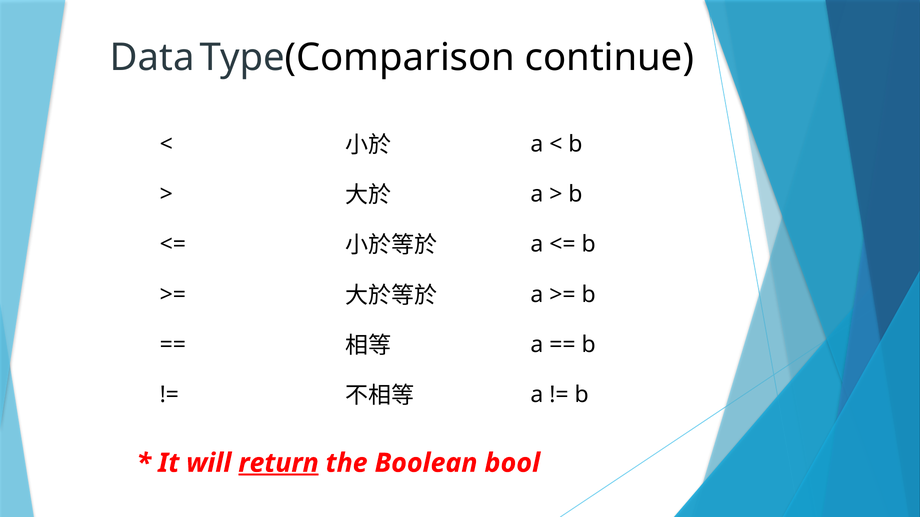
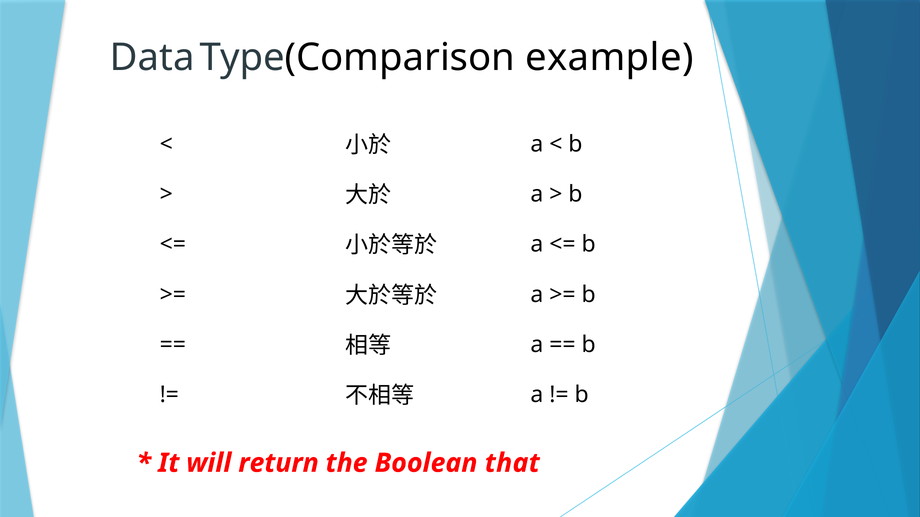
continue: continue -> example (609, 58)
return underline: present -> none (279, 463)
bool: bool -> that (512, 463)
